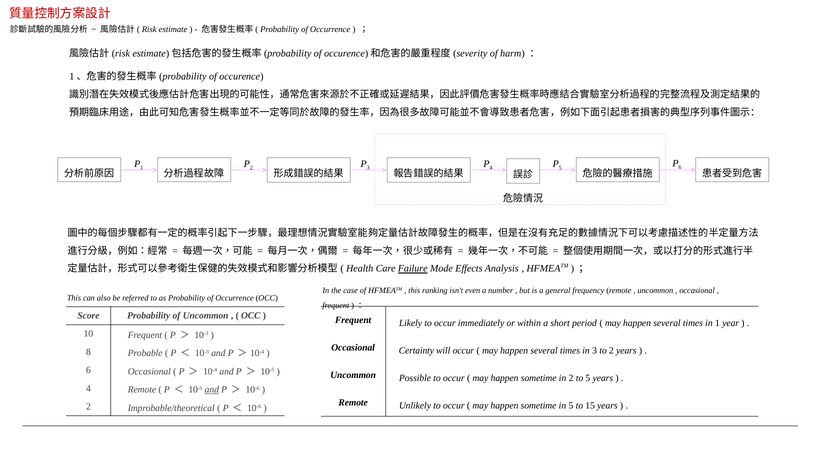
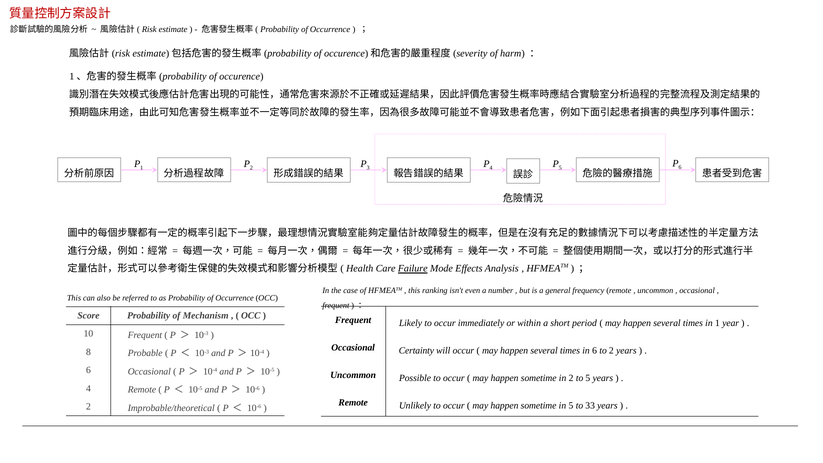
of Uncommon: Uncommon -> Mechanism (206, 316)
in 3: 3 -> 6 (595, 350)
and underline: present -> none (212, 390)
15: 15 -> 33 (590, 405)
